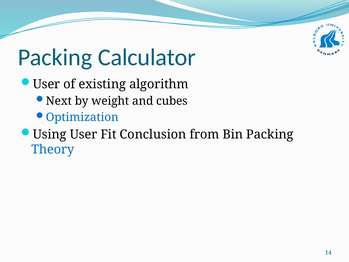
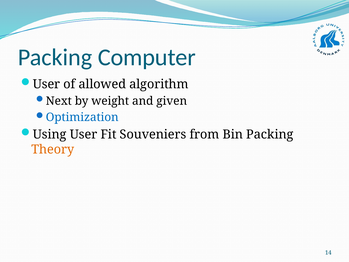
Calculator: Calculator -> Computer (147, 57)
existing: existing -> allowed (102, 84)
cubes: cubes -> given (172, 101)
Conclusion: Conclusion -> Souveniers (153, 134)
Theory colour: blue -> orange (53, 149)
